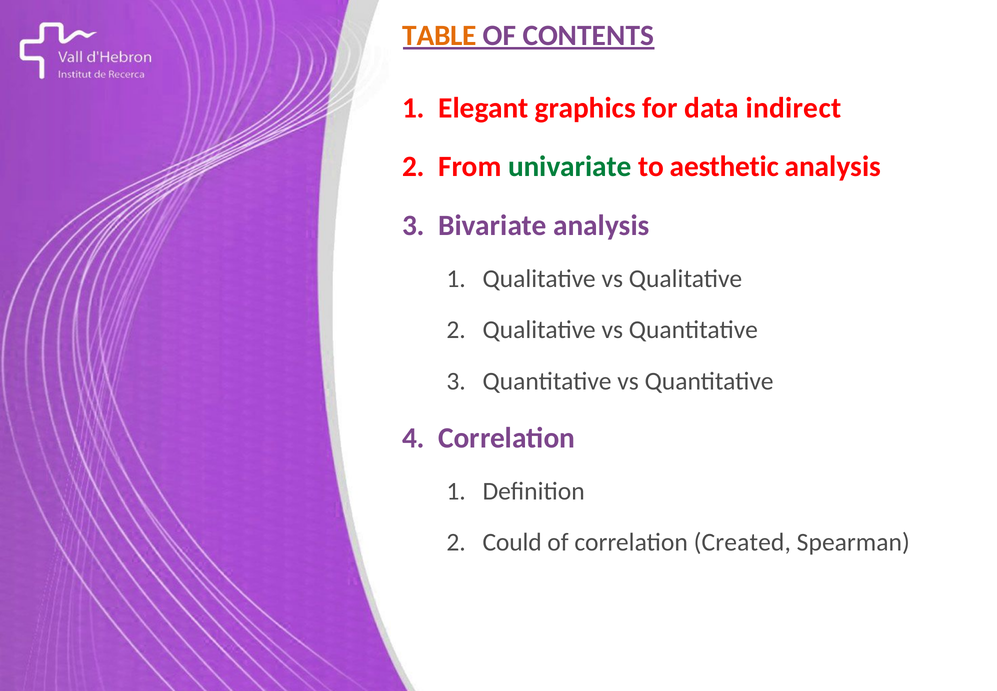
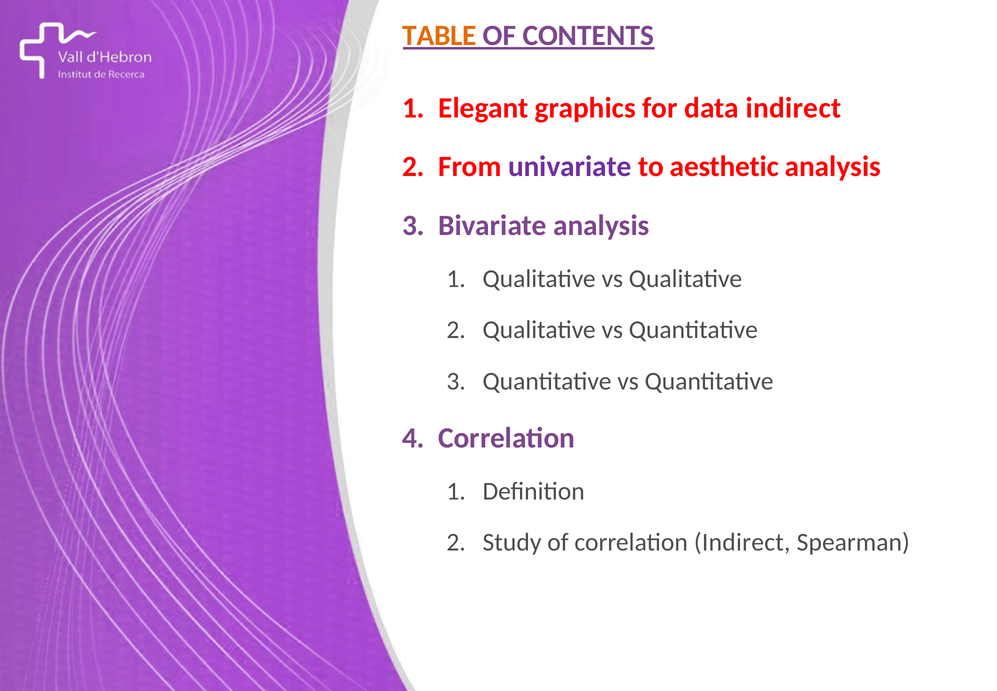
univariate colour: green -> purple (570, 167)
Could: Could -> Study (512, 542)
correlation Created: Created -> Indirect (742, 542)
